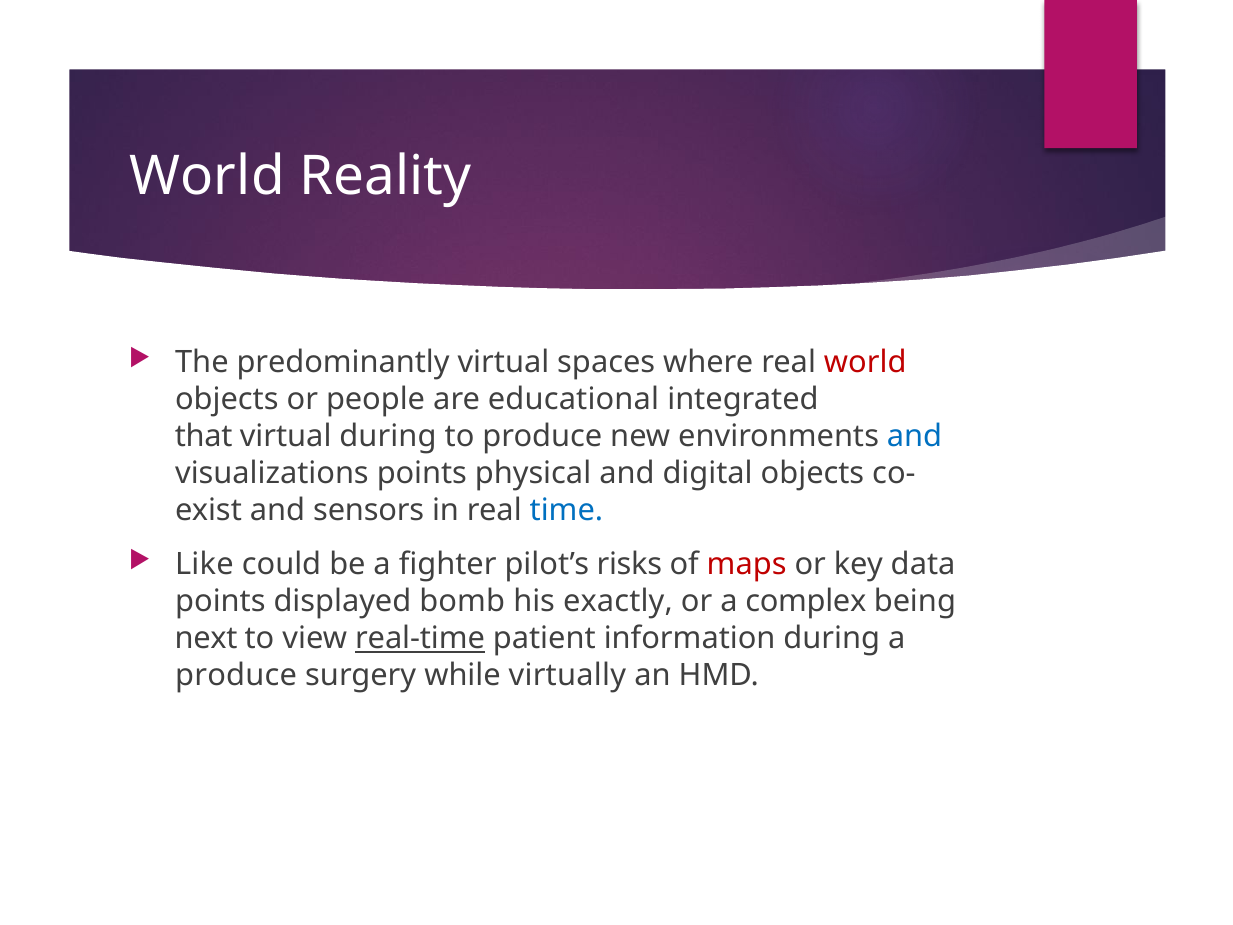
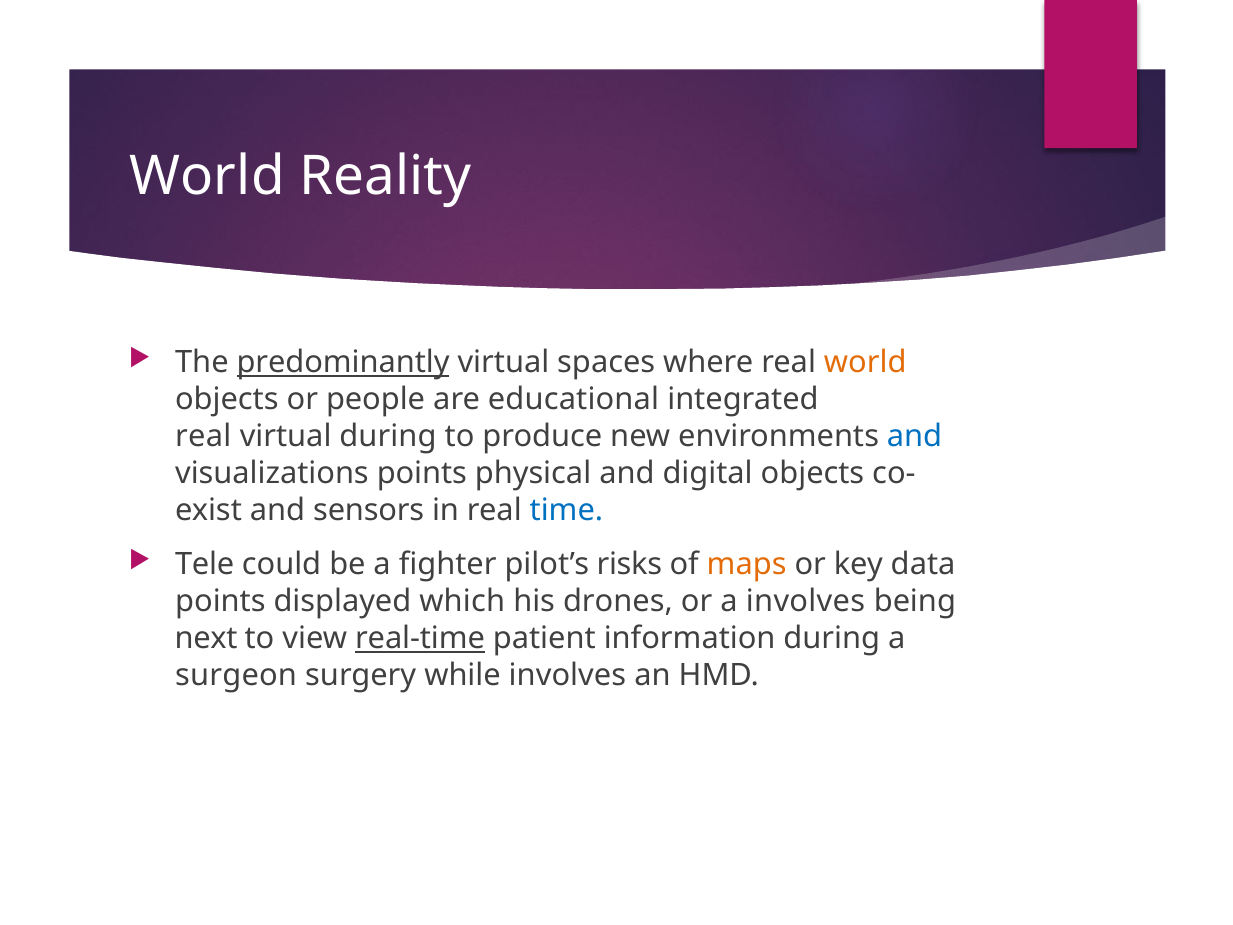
predominantly underline: none -> present (343, 362)
world colour: red -> orange (865, 362)
that: that -> real (203, 436)
Like: Like -> Tele (205, 565)
maps colour: red -> orange (747, 565)
bomb: bomb -> which (462, 602)
exactly: exactly -> drones (618, 602)
a complex: complex -> involves (806, 602)
produce: produce -> surgeon (236, 676)
while virtually: virtually -> involves (567, 676)
